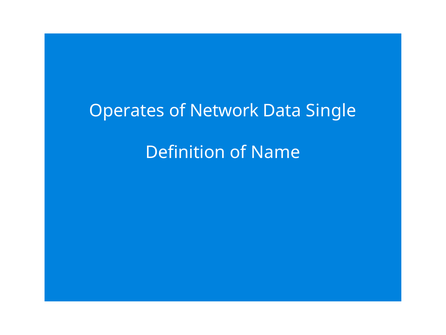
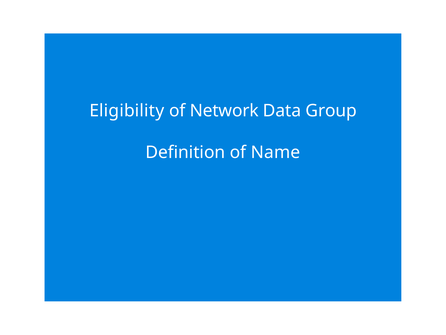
Operates: Operates -> Eligibility (127, 110)
Single: Single -> Group (331, 110)
